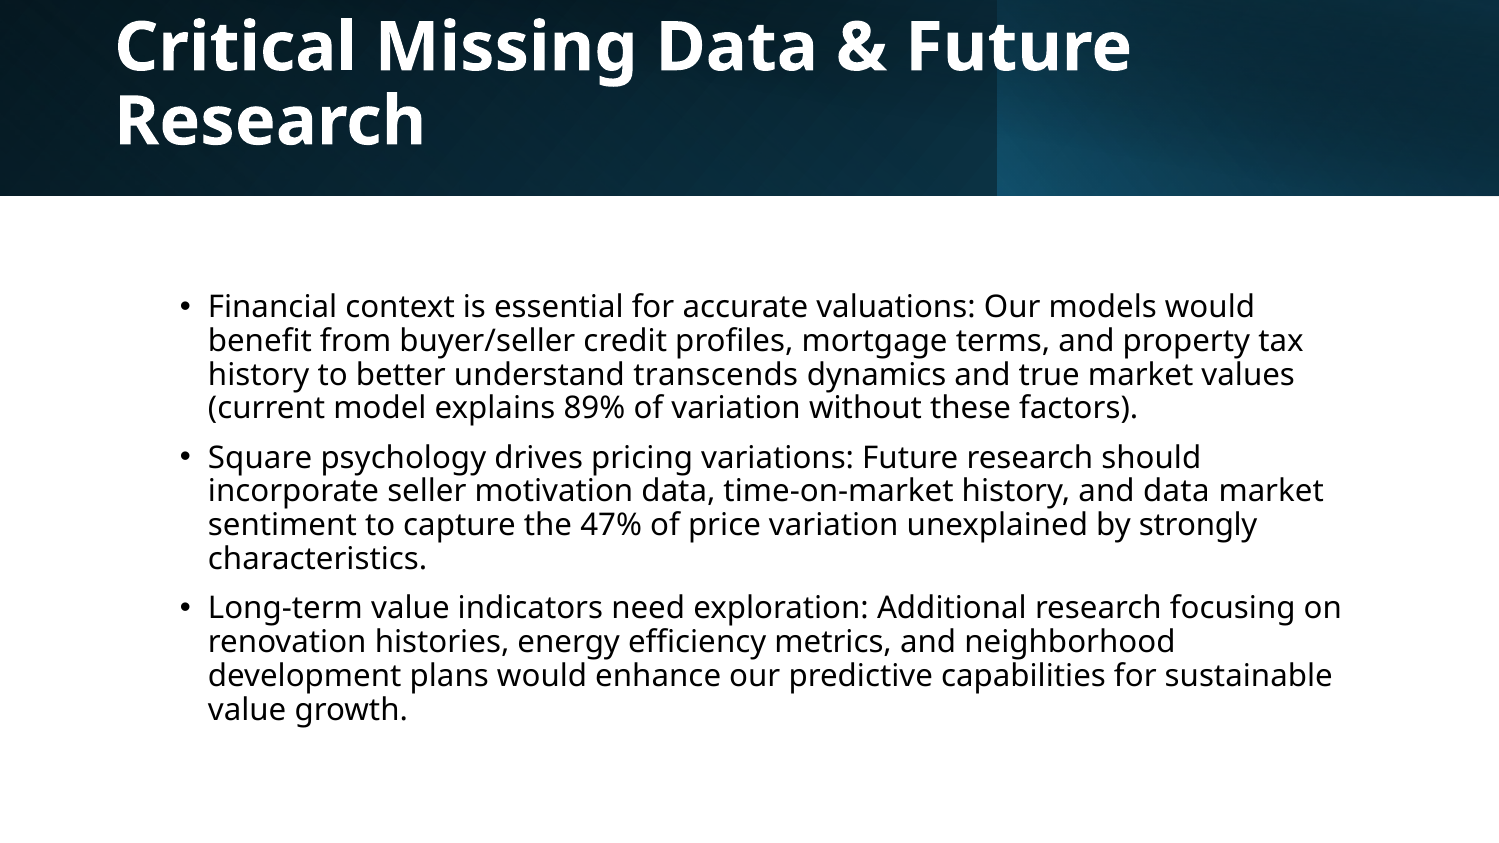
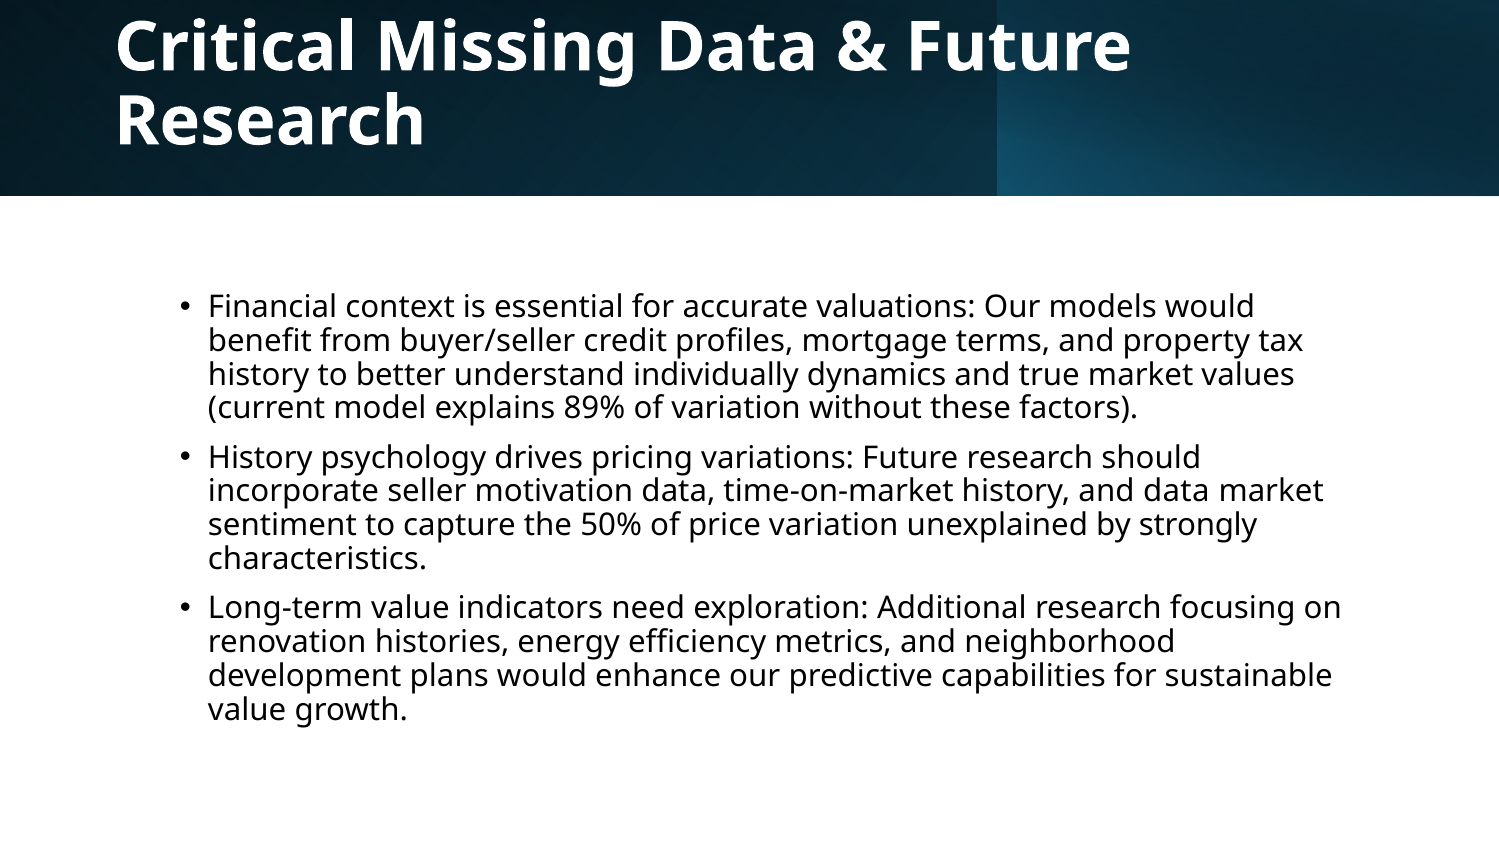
transcends: transcends -> individually (716, 375)
Square: Square -> History (260, 458)
47%: 47% -> 50% (611, 526)
